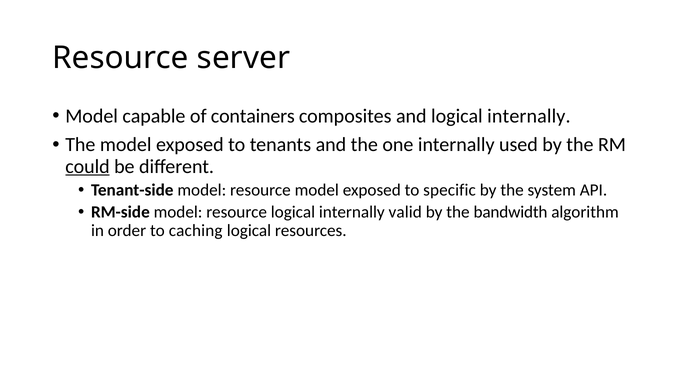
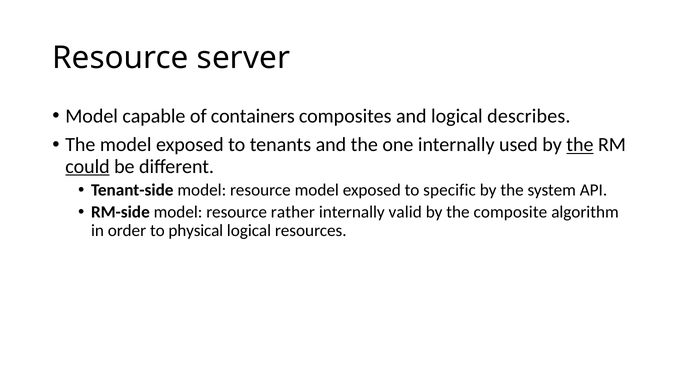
and logical internally: internally -> describes (529, 116)
the underline: none -> present (580, 145)
resource logical: logical -> rather (293, 212)
bandwidth: bandwidth -> composite (510, 212)
caching: caching -> physical (196, 231)
